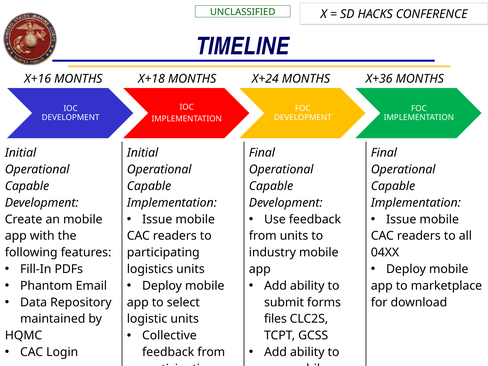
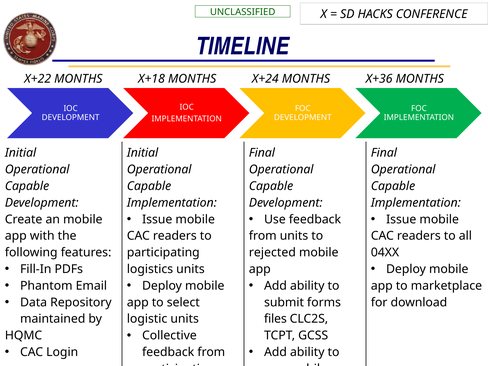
X+16: X+16 -> X+22 (38, 79)
industry: industry -> rejected (272, 253)
